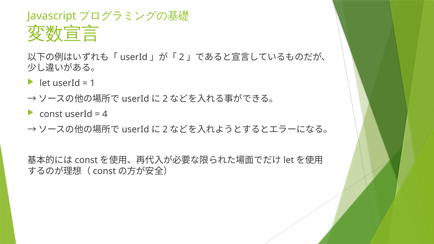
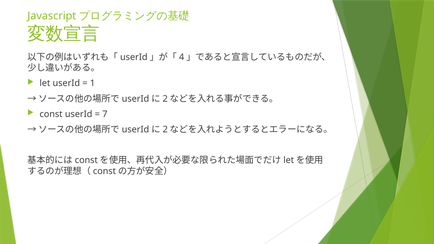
2: 2 -> 4 (182, 57)
4: 4 -> 7 (105, 114)
